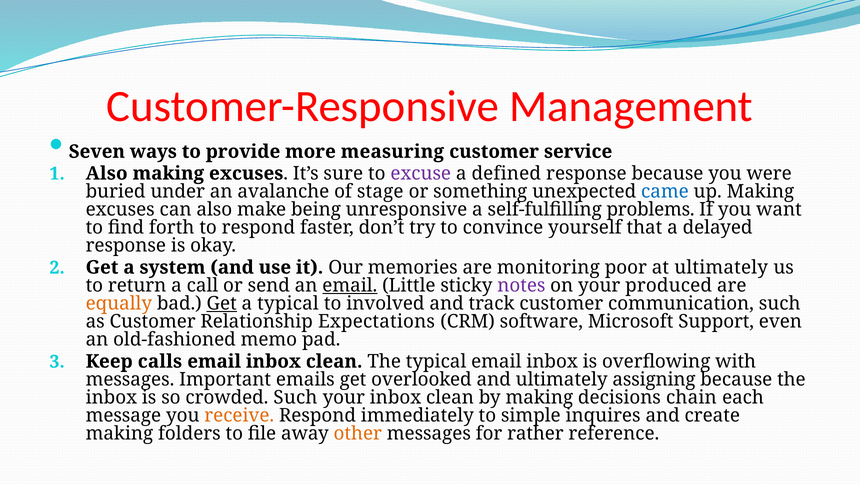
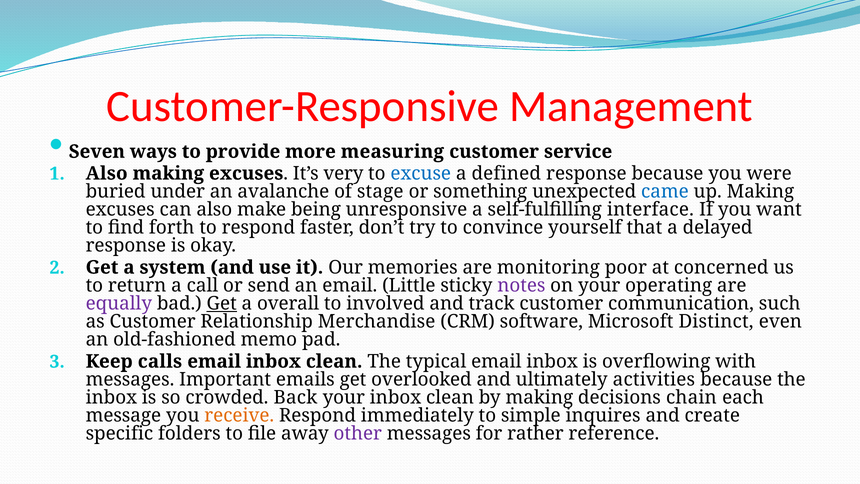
sure: sure -> very (343, 173)
excuse colour: purple -> blue (421, 173)
problems: problems -> interface (650, 209)
at ultimately: ultimately -> concerned (721, 267)
email underline: present -> none (350, 285)
produced: produced -> operating (669, 285)
equally colour: orange -> purple (119, 303)
a typical: typical -> overall (288, 303)
Expectations: Expectations -> Merchandise (377, 321)
Support: Support -> Distinct (716, 321)
assigning: assigning -> activities (654, 379)
crowded Such: Such -> Back (295, 397)
making: making -> specific (119, 433)
other colour: orange -> purple (358, 433)
